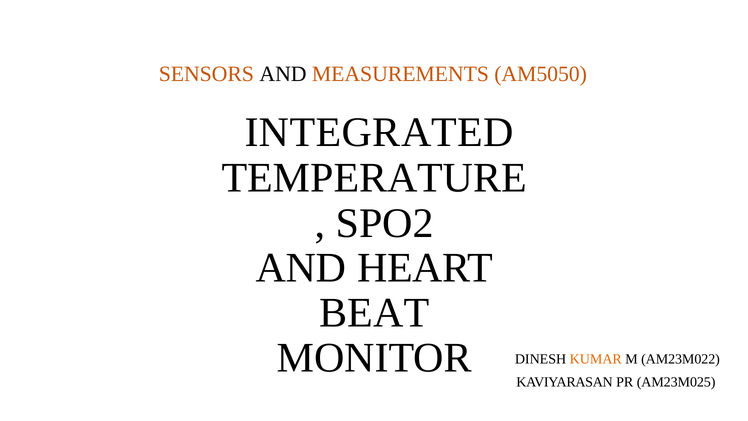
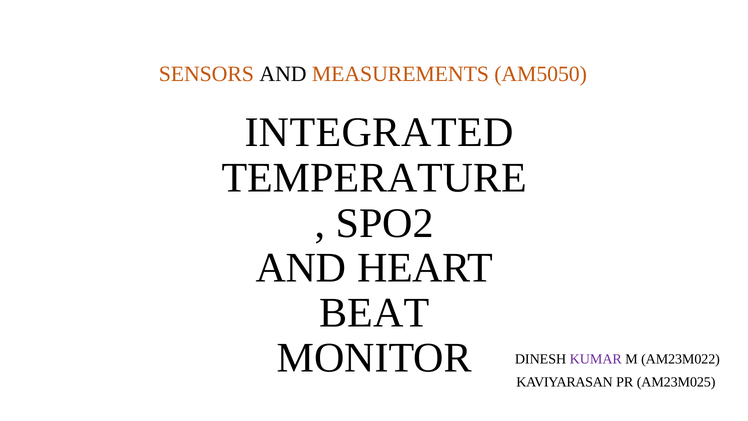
KUMAR colour: orange -> purple (596, 359)
